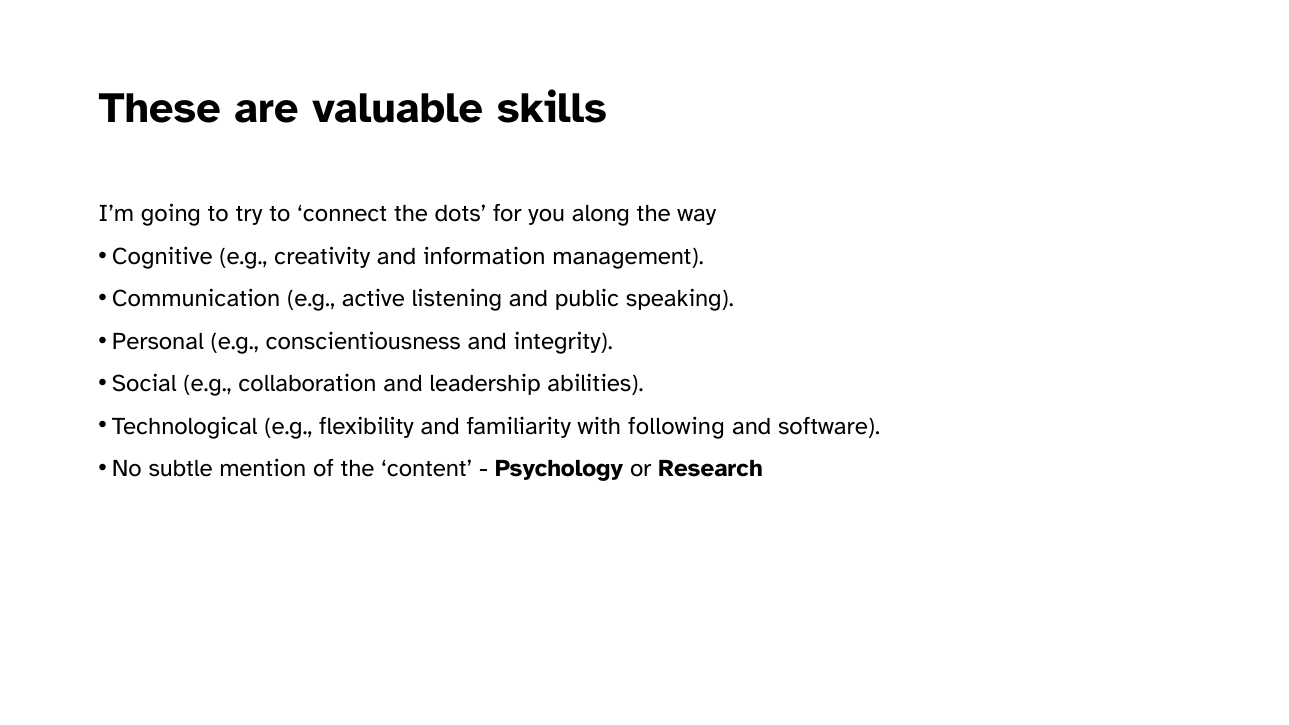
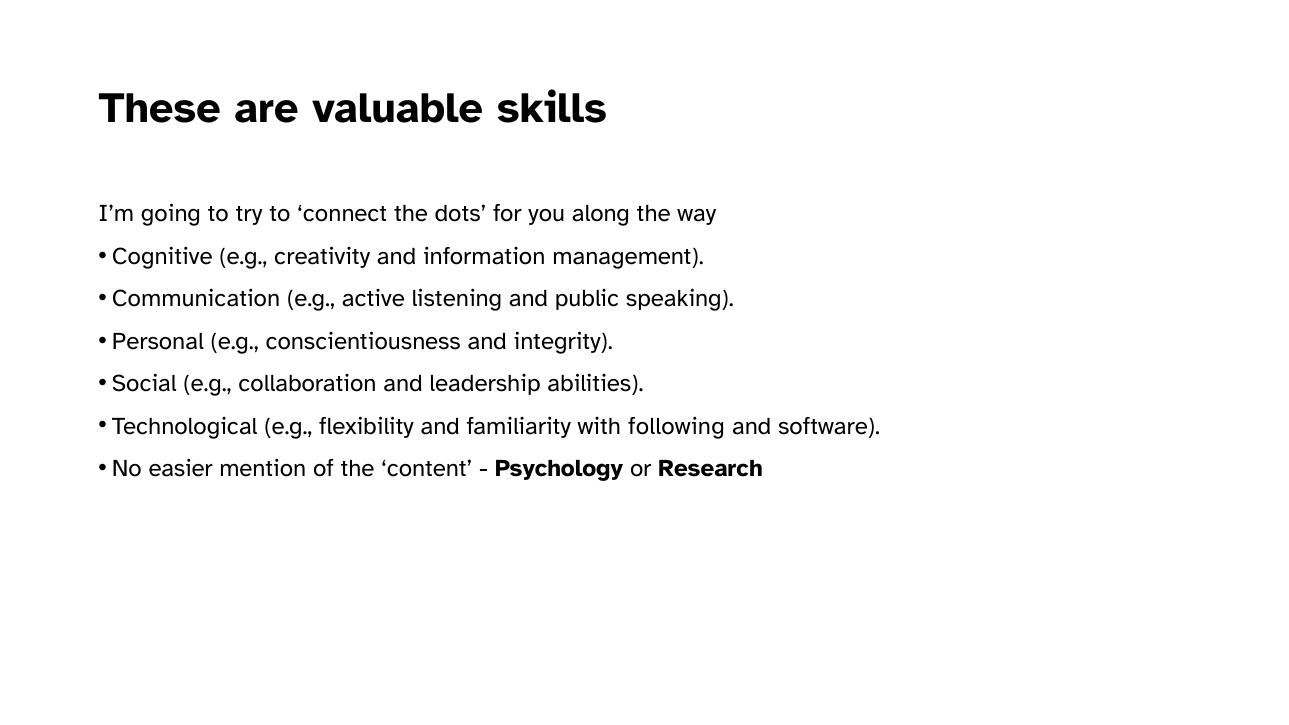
subtle: subtle -> easier (181, 469)
